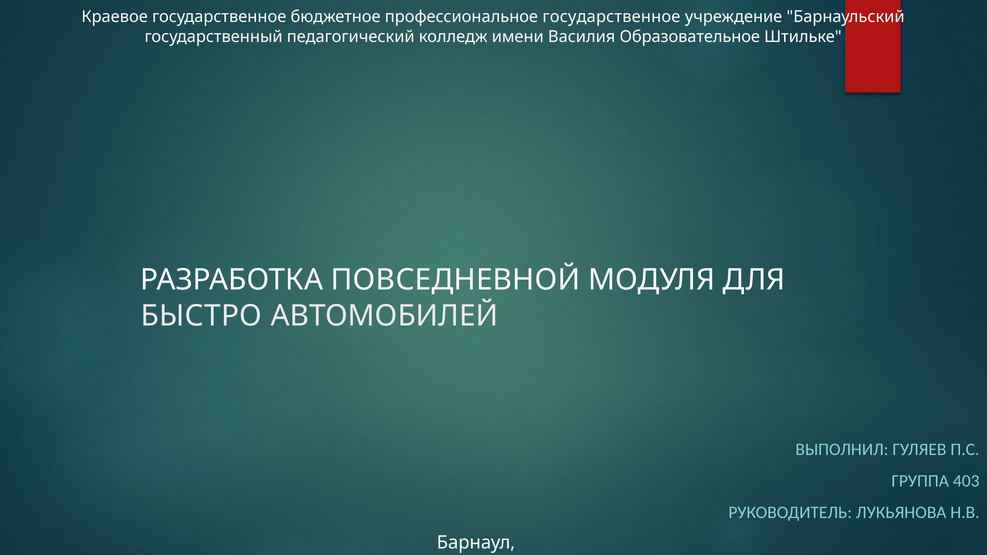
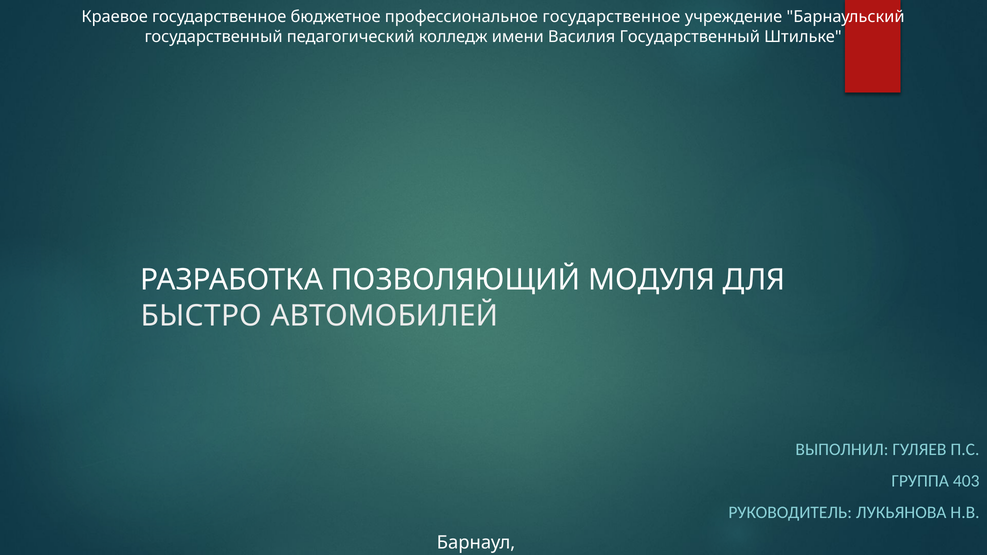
Василия Образовательное: Образовательное -> Государственный (690, 37)
ПОВСЕДНЕВНОЙ: ПОВСЕДНЕВНОЙ -> ПОЗВОЛЯЮЩИЙ (456, 280)
